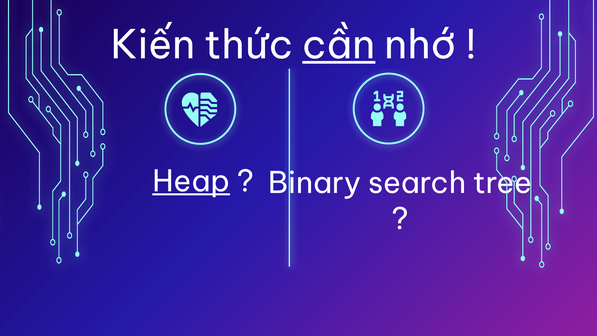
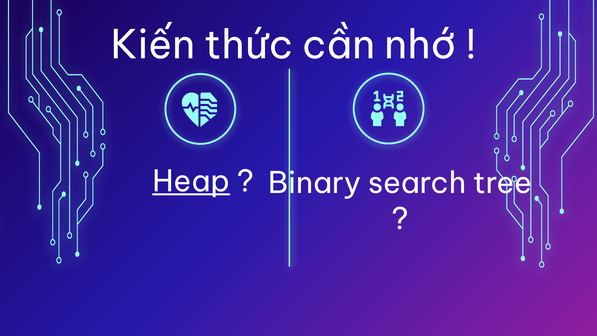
cần underline: present -> none (339, 45)
